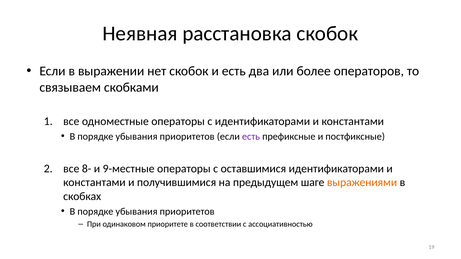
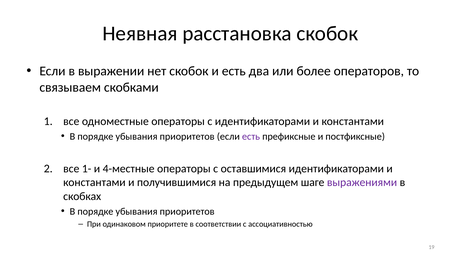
8-: 8- -> 1- (87, 169)
9-местные: 9-местные -> 4-местные (129, 169)
выражениями colour: orange -> purple (362, 183)
